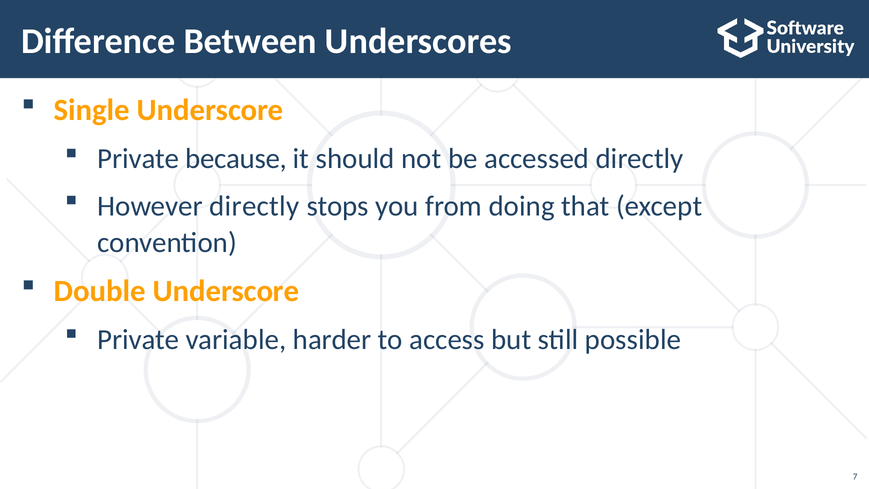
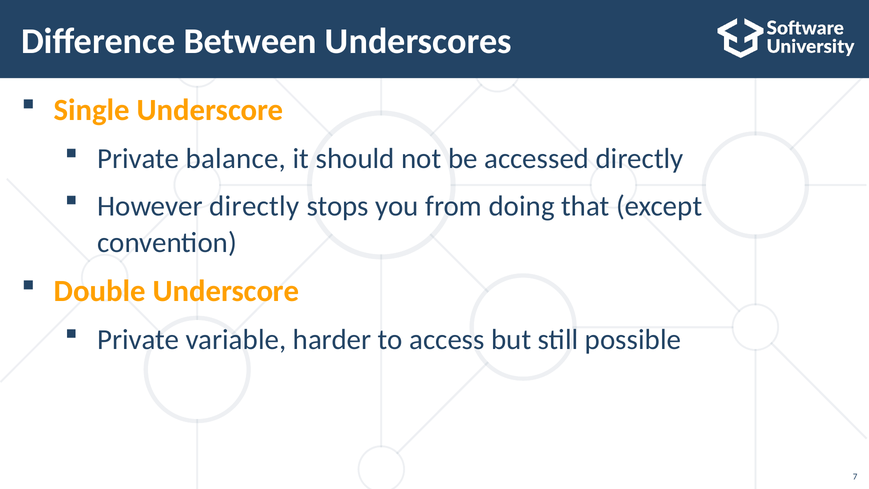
because: because -> balance (236, 159)
